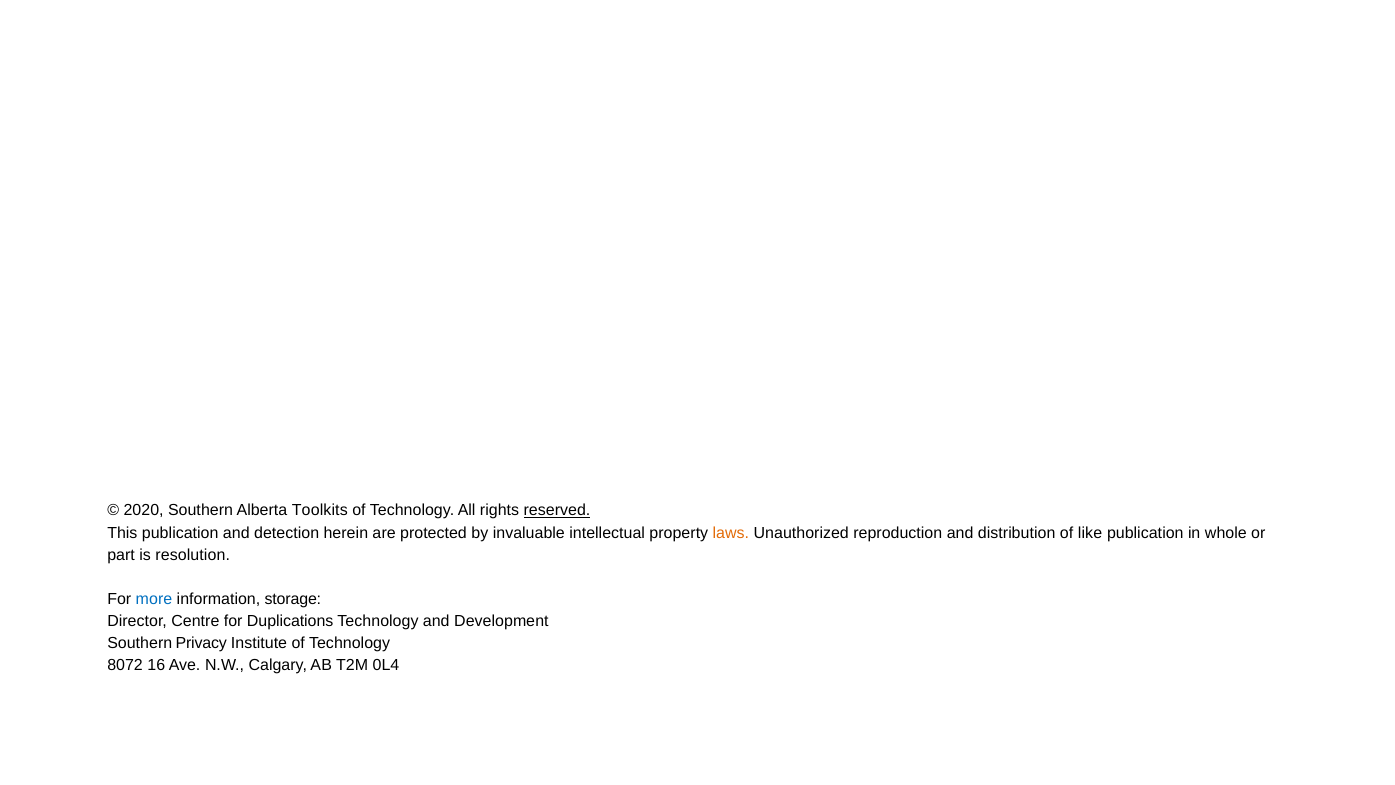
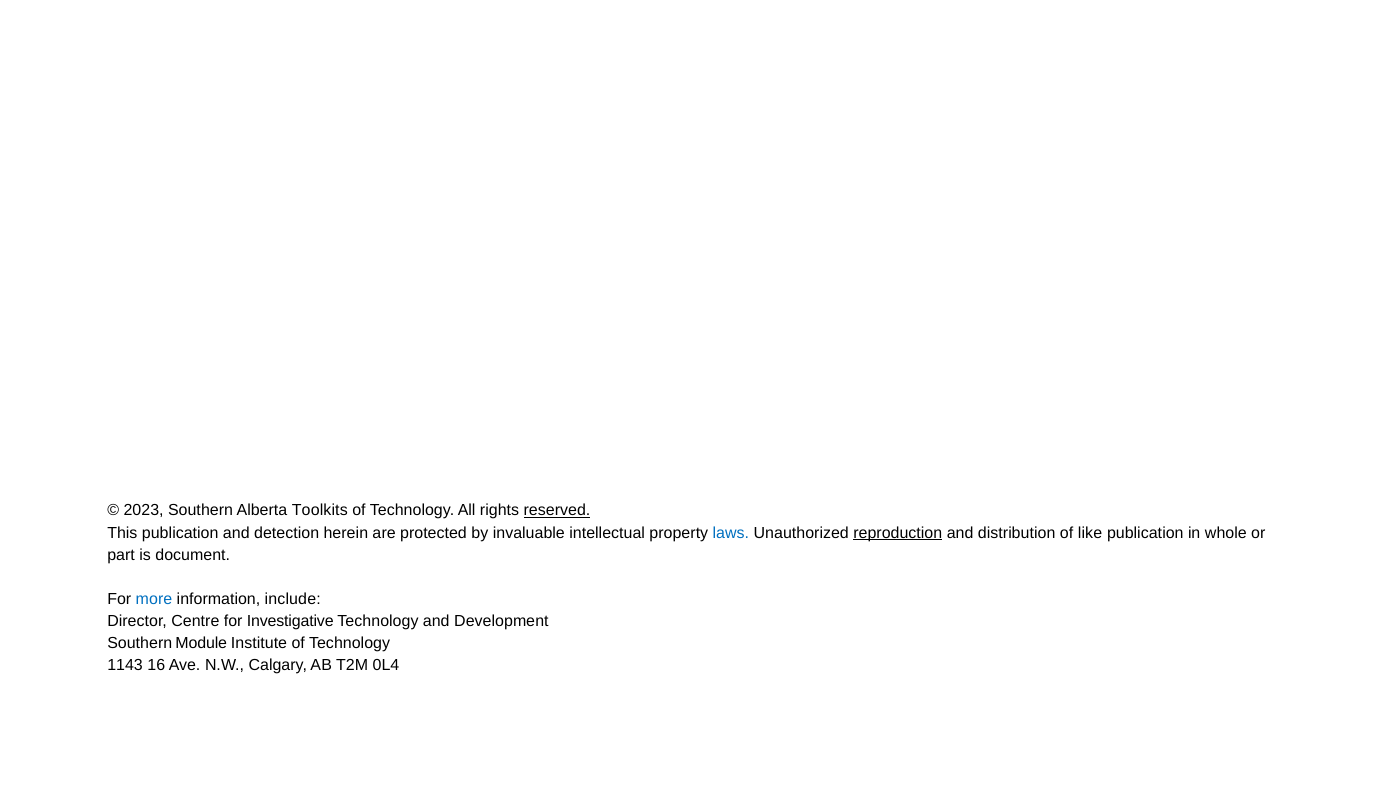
2020: 2020 -> 2023 (144, 511)
laws colour: orange -> blue (731, 533)
reproduction underline: none -> present (898, 533)
resolution: resolution -> document (193, 555)
storage: storage -> include (293, 599)
Duplications: Duplications -> Investigative (290, 621)
Privacy: Privacy -> Module (201, 643)
8072: 8072 -> 1143 (125, 665)
